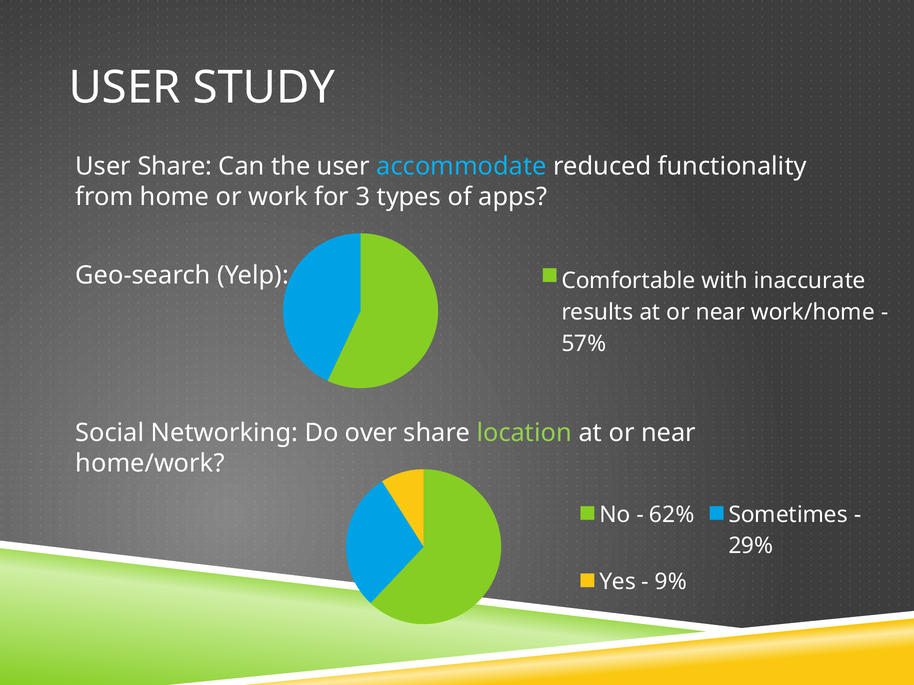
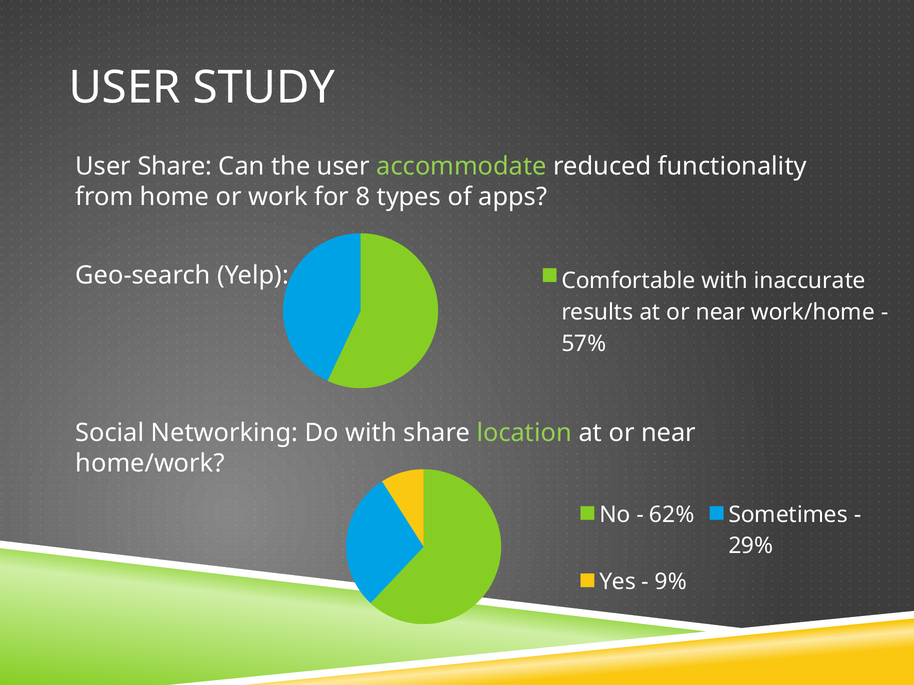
accommodate colour: light blue -> light green (462, 166)
3: 3 -> 8 (363, 197)
Do over: over -> with (371, 433)
